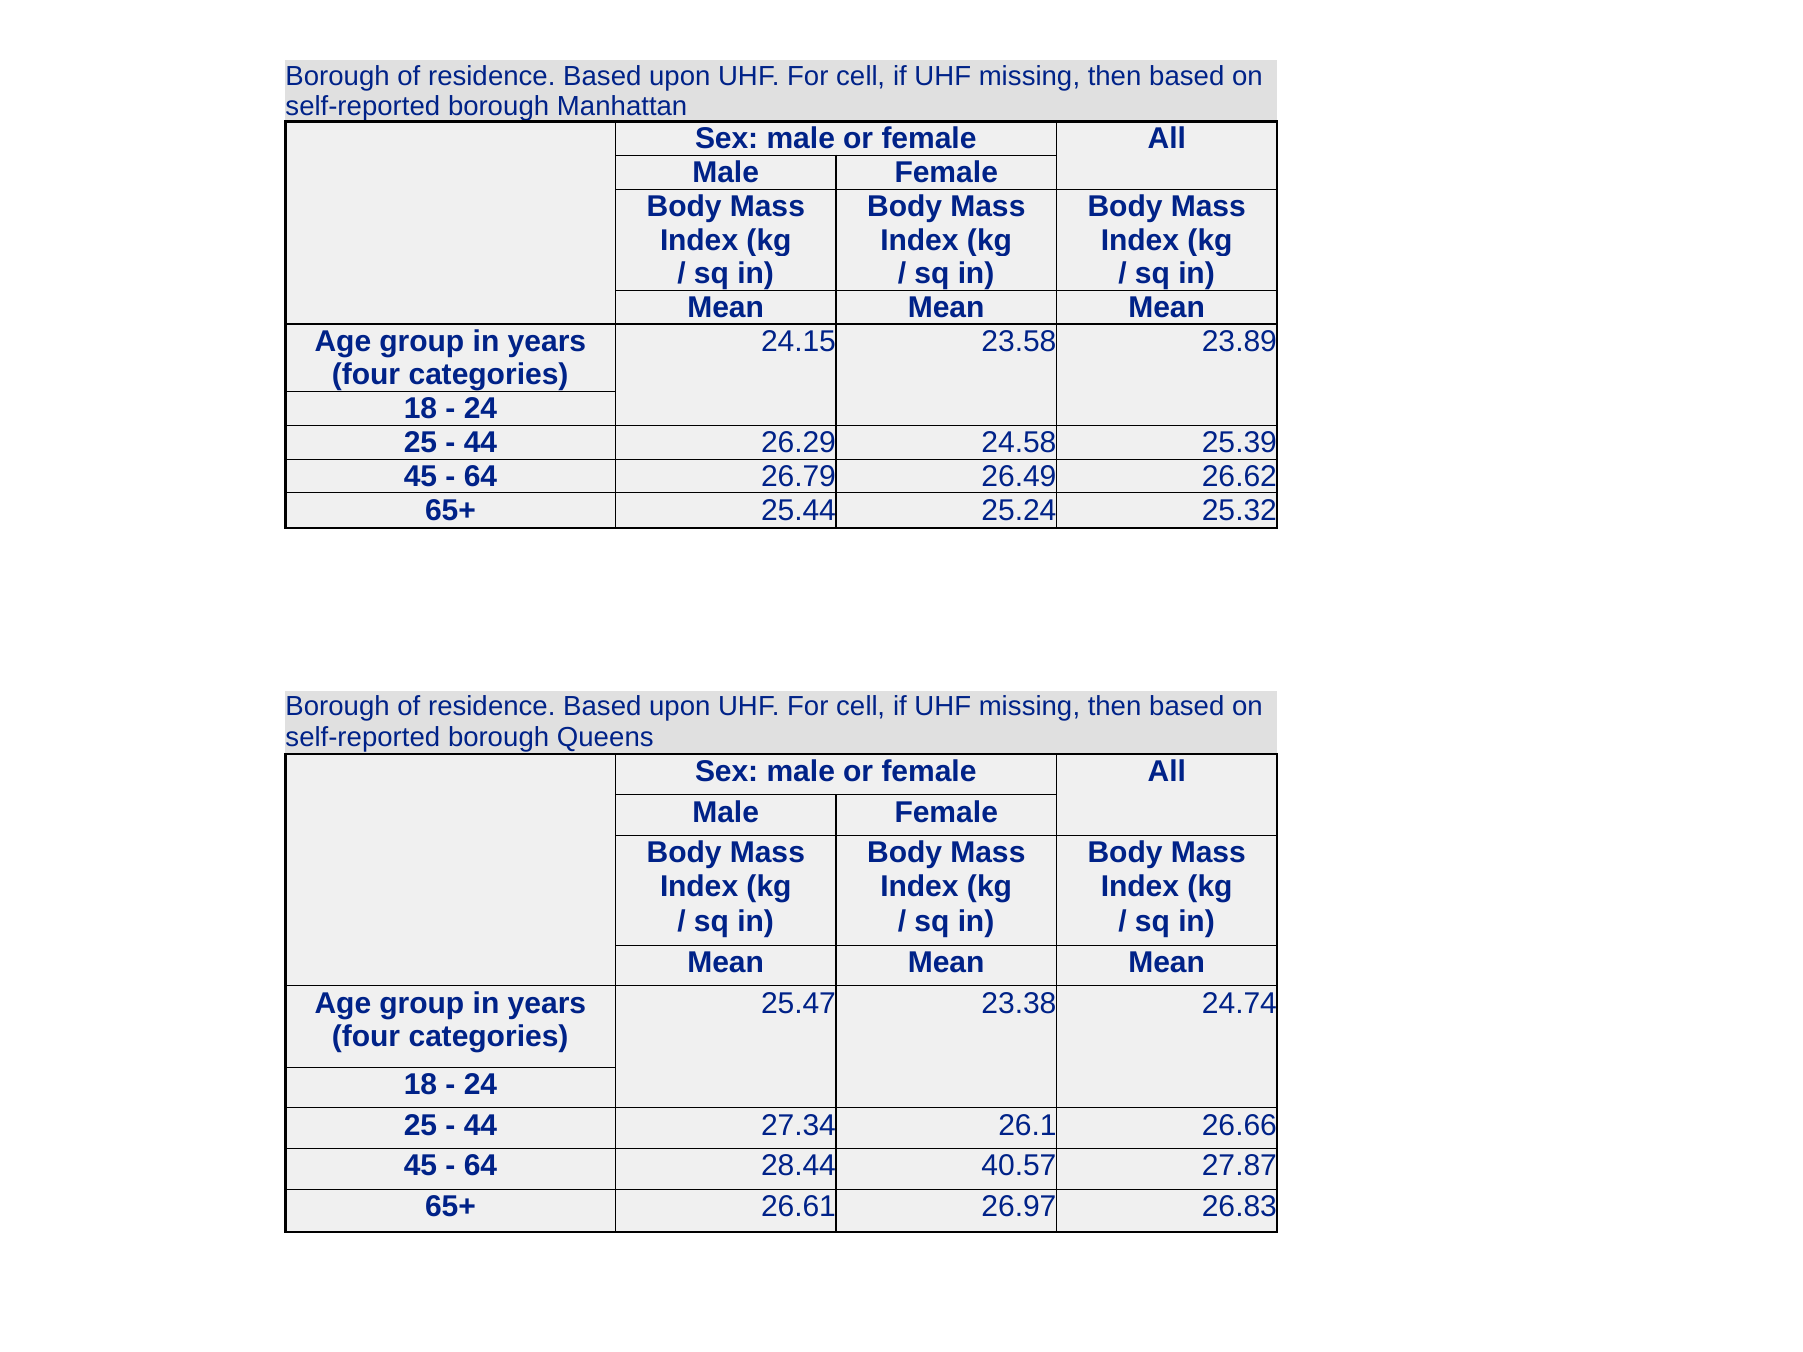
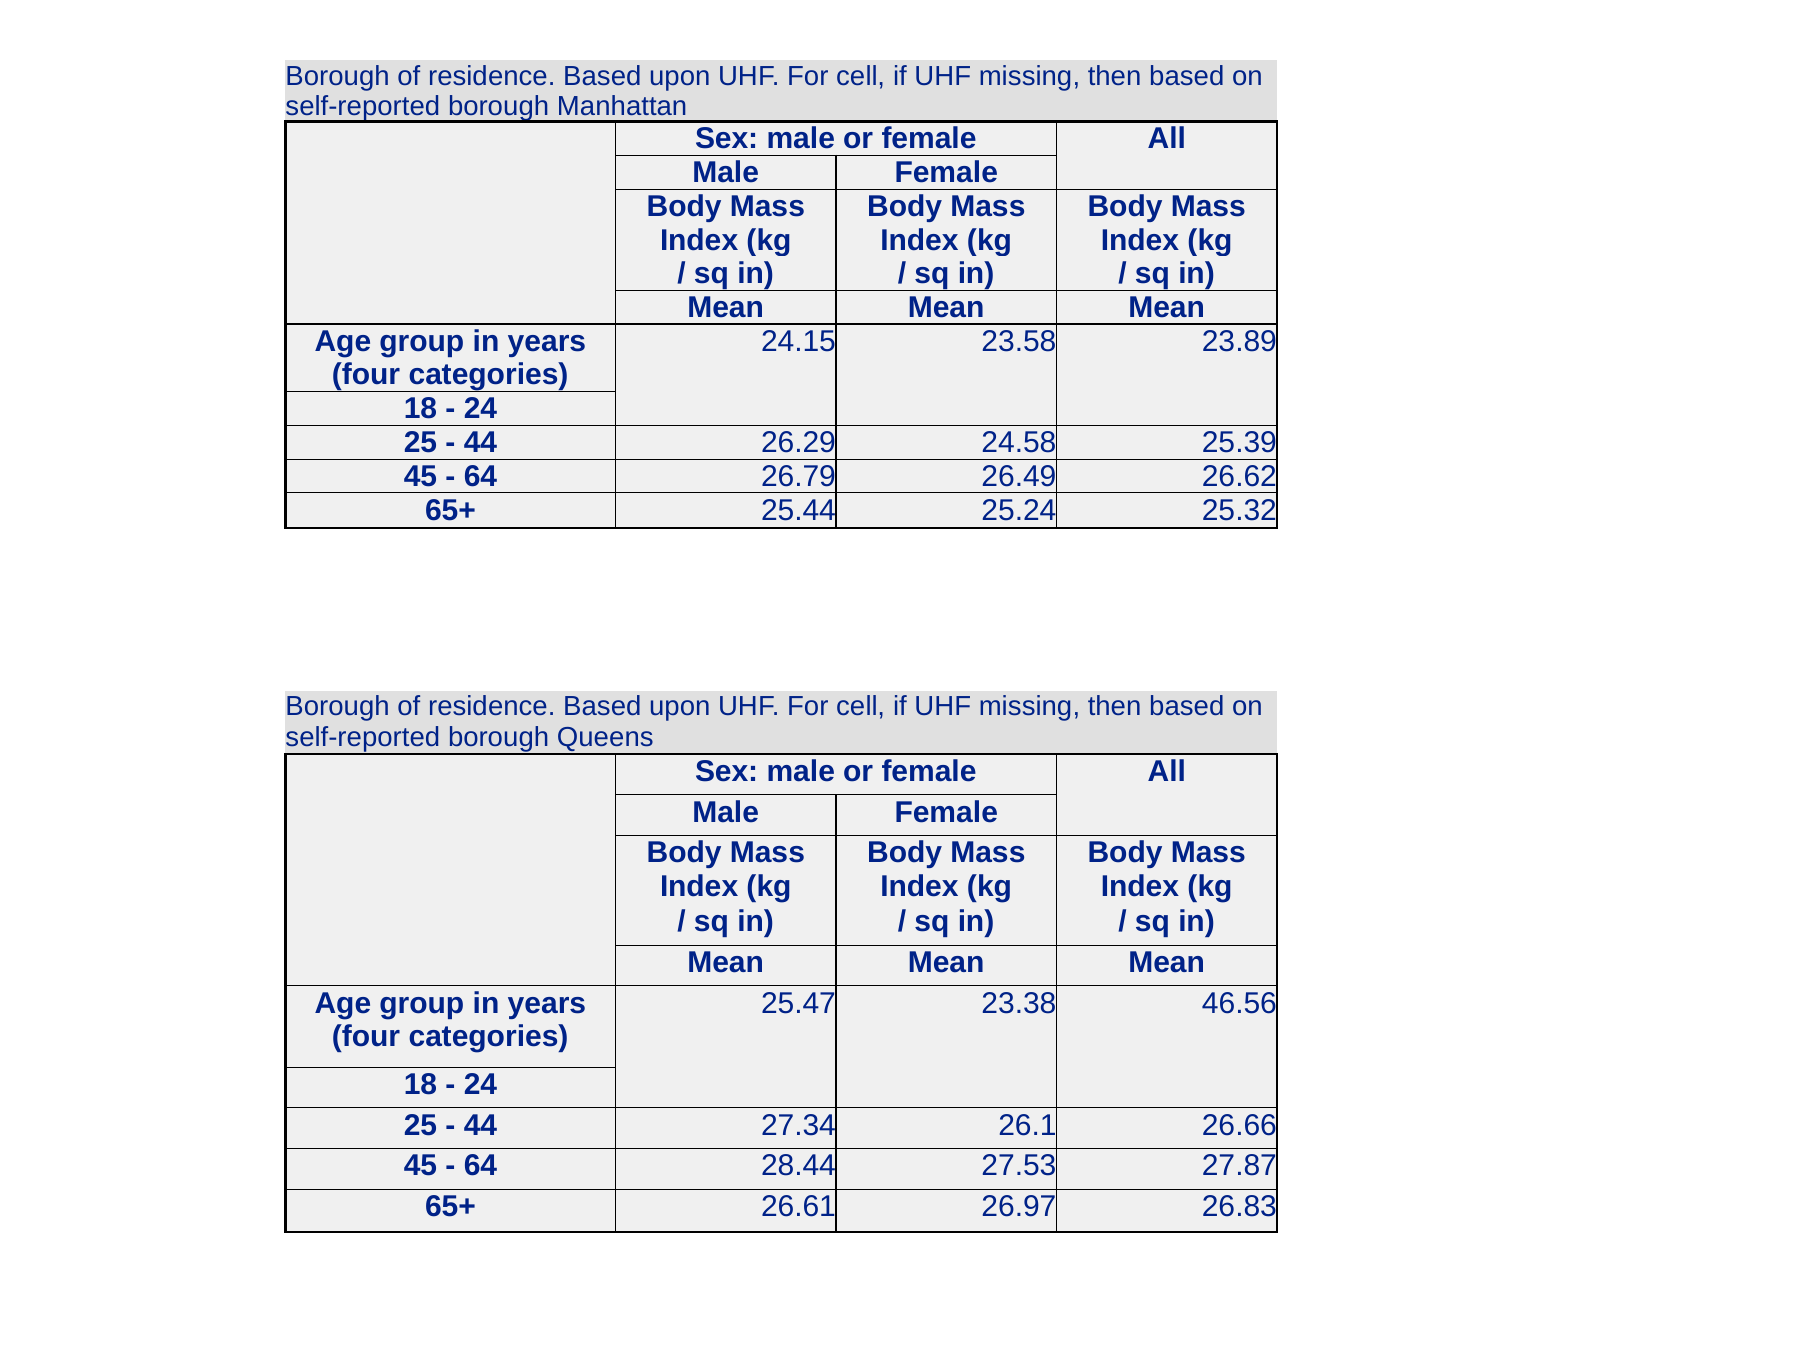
24.74: 24.74 -> 46.56 (1239, 1003)
40.57: 40.57 -> 27.53 (1019, 1166)
